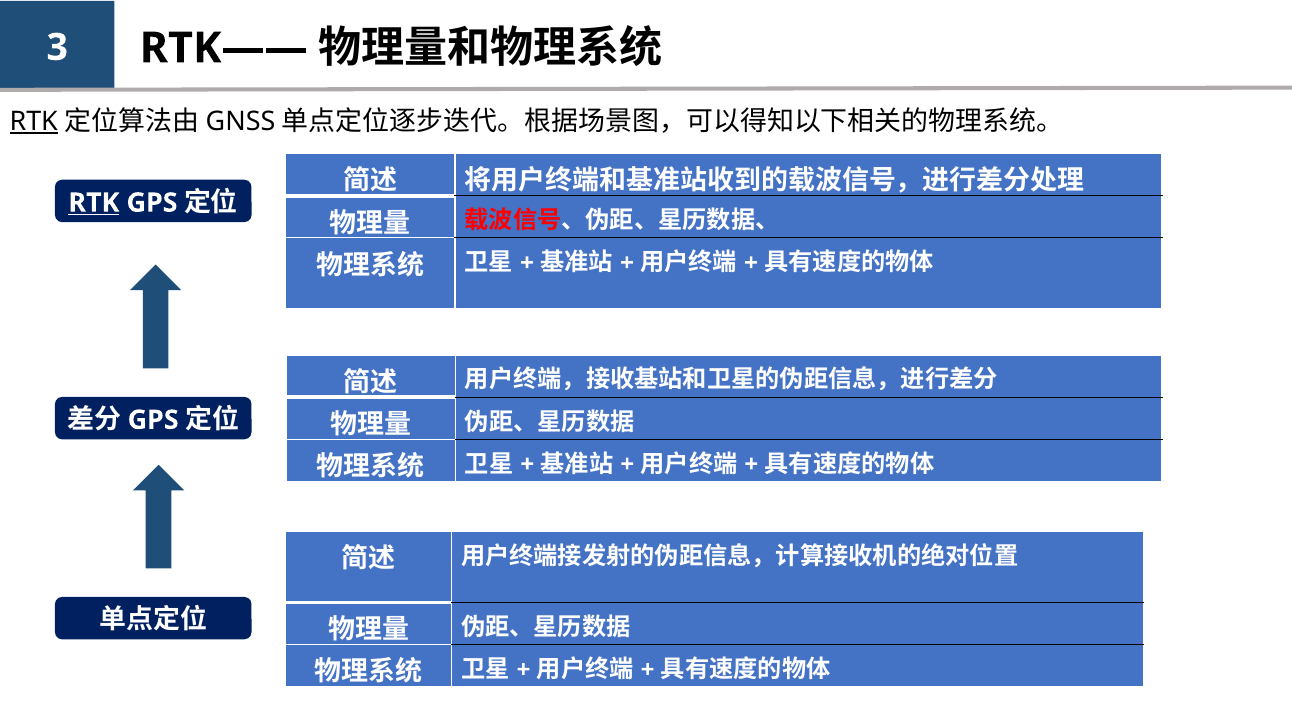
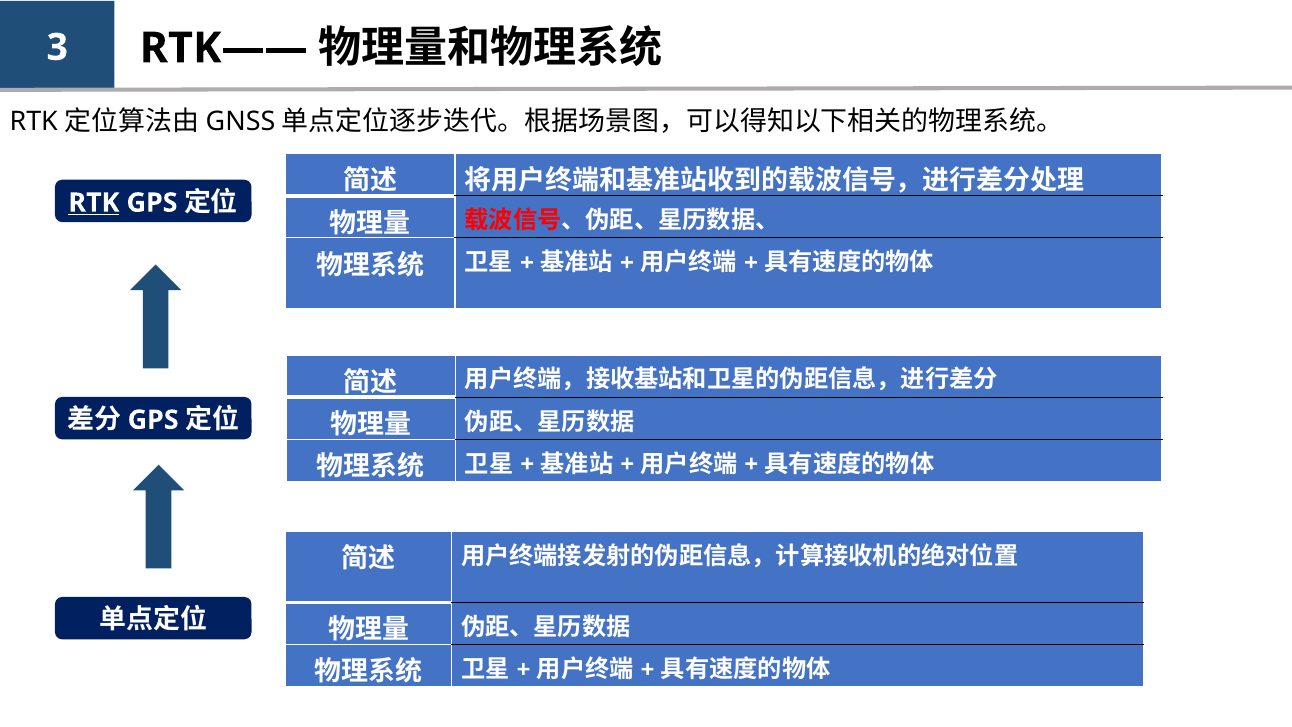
RTK underline: present -> none (34, 122)
